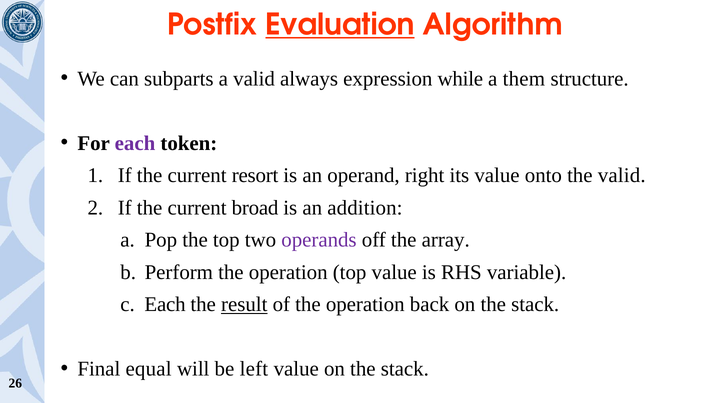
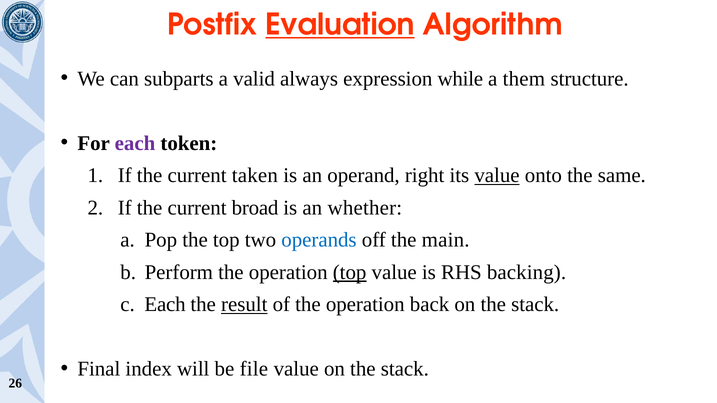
resort: resort -> taken (255, 176)
value underline: none -> present (497, 176)
the valid: valid -> same (622, 176)
addition: addition -> whether (365, 208)
operands colour: purple -> blue (319, 240)
array: array -> main (446, 240)
top underline: none -> present (350, 272)
variable: variable -> backing (527, 272)
equal: equal -> index (149, 369)
left: left -> file (254, 369)
